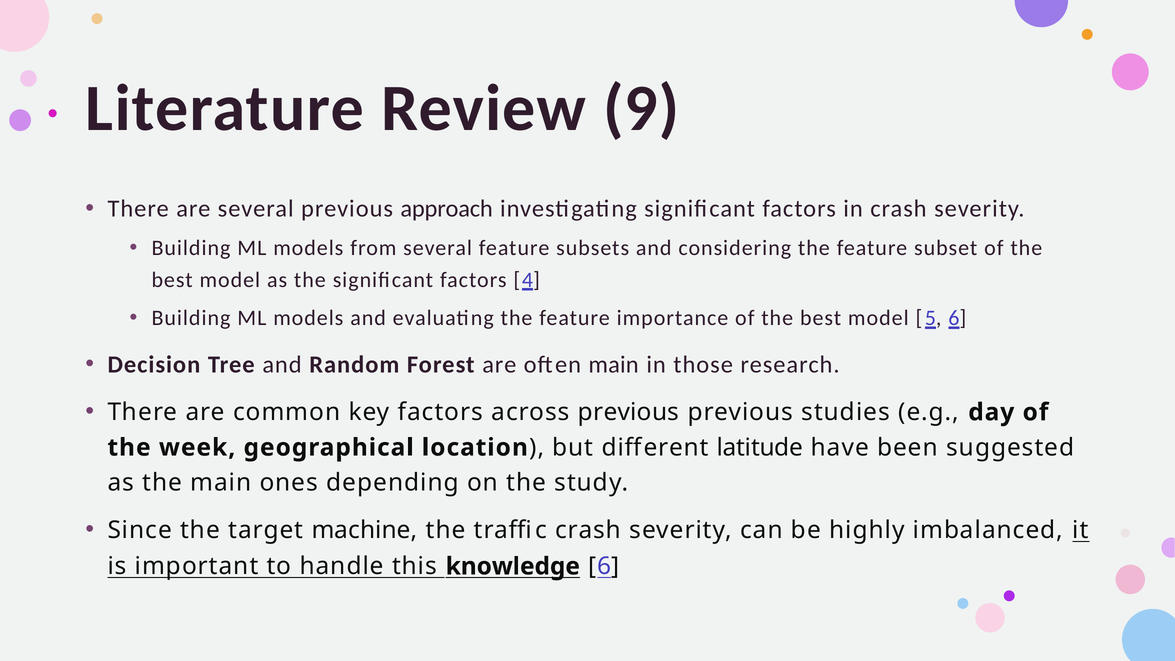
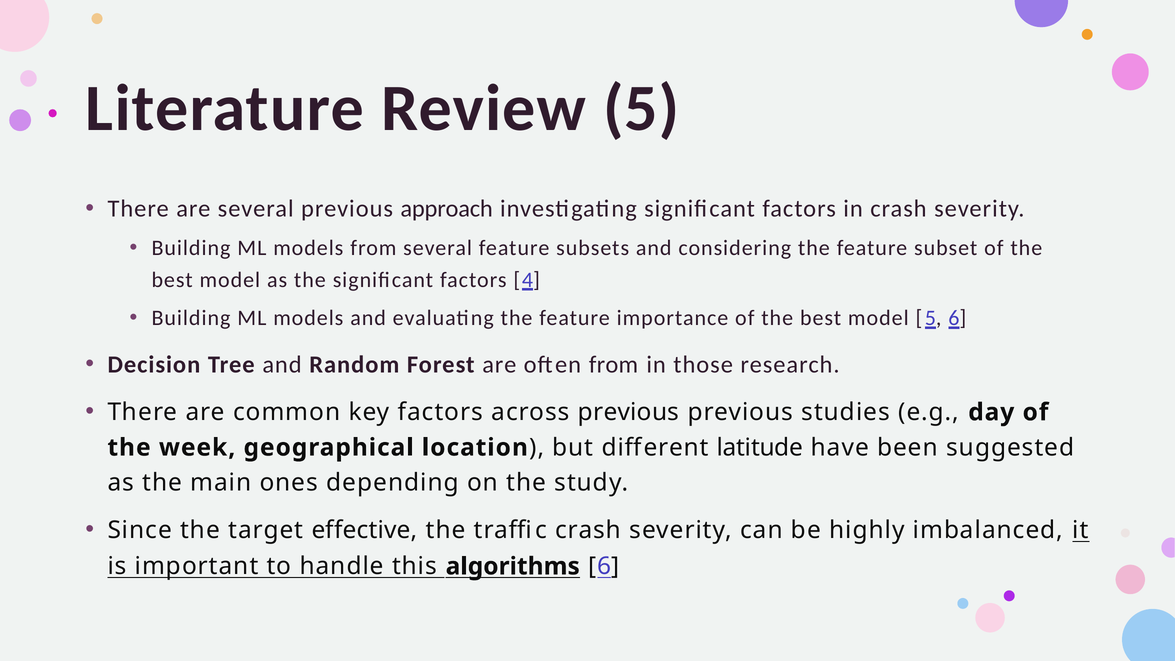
Review 9: 9 -> 5 (641, 109)
often main: main -> from (614, 365)
machine: machine -> effective (364, 530)
knowledge: knowledge -> algorithms (513, 566)
